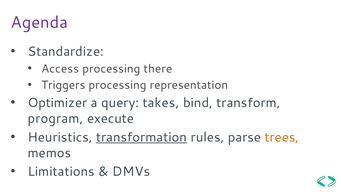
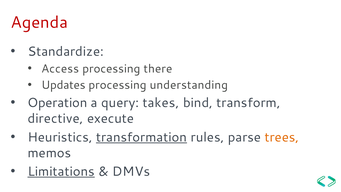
Agenda colour: purple -> red (39, 22)
Triggers: Triggers -> Updates (63, 85)
representation: representation -> understanding (189, 85)
Optimizer: Optimizer -> Operation (57, 103)
program: program -> directive (55, 119)
Limitations underline: none -> present (61, 171)
